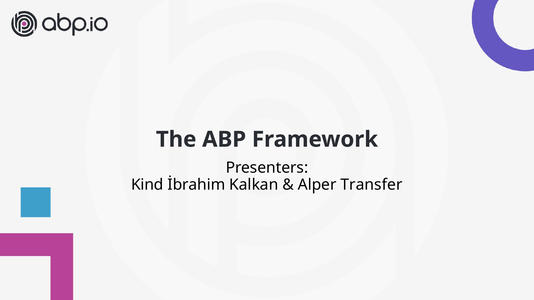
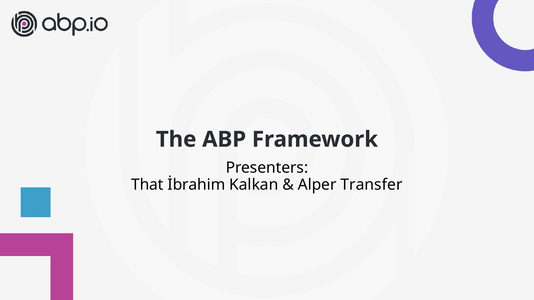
Kind: Kind -> That (147, 185)
